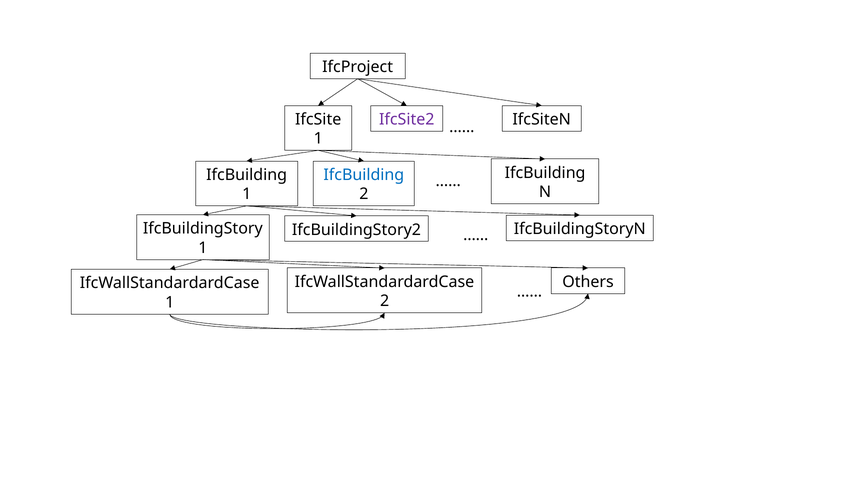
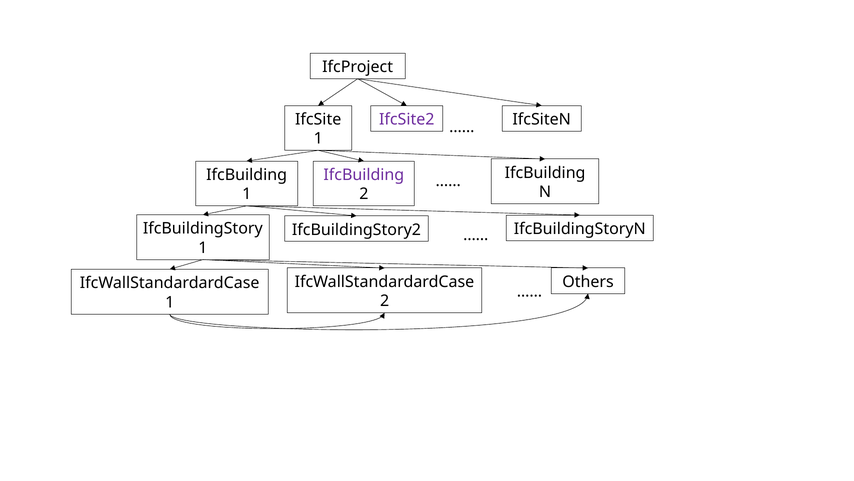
IfcBuilding colour: blue -> purple (364, 175)
